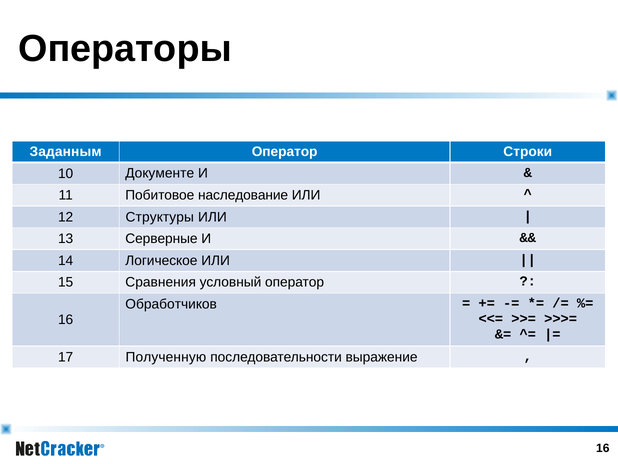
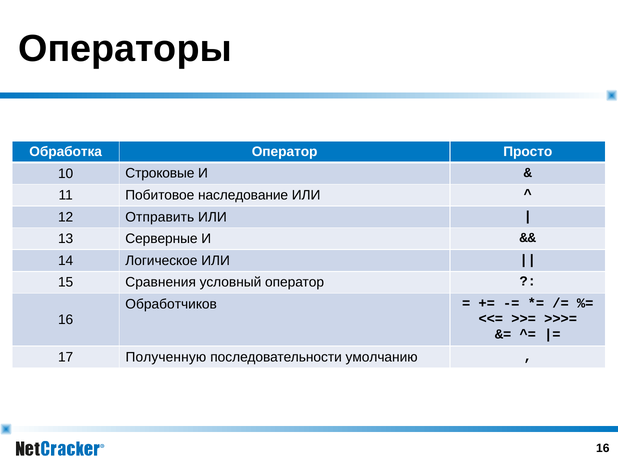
Заданным: Заданным -> Обработка (66, 152)
Строки: Строки -> Просто (528, 152)
Документе: Документе -> Строковые (160, 173)
Структуры: Структуры -> Отправить (160, 217)
выражение: выражение -> умолчанию (382, 357)
